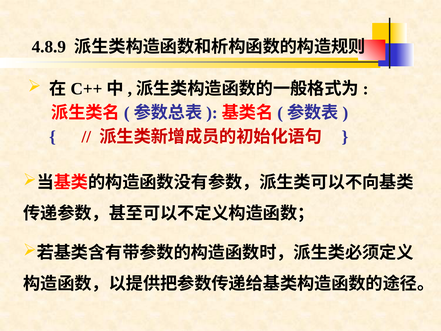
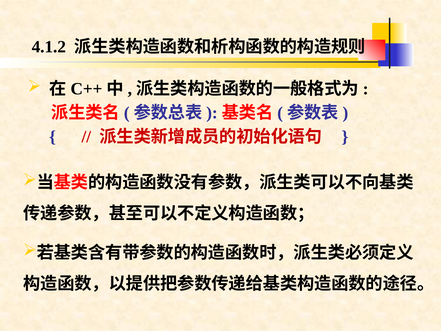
4.8.9: 4.8.9 -> 4.1.2 (49, 47)
